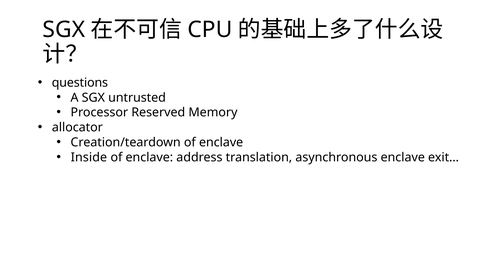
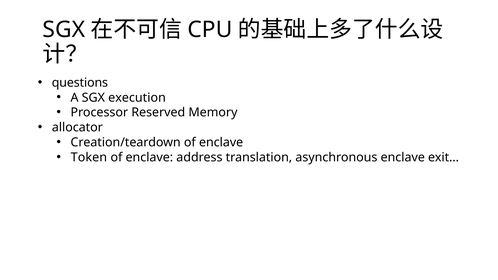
untrusted: untrusted -> execution (137, 98)
Inside: Inside -> Token (89, 157)
